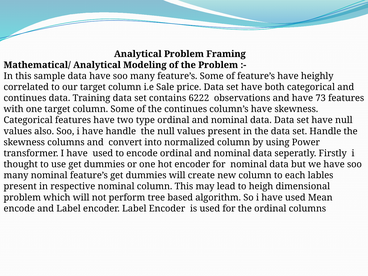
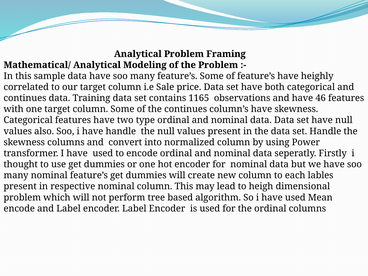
6222: 6222 -> 1165 (199, 98)
73: 73 -> 46 (321, 98)
